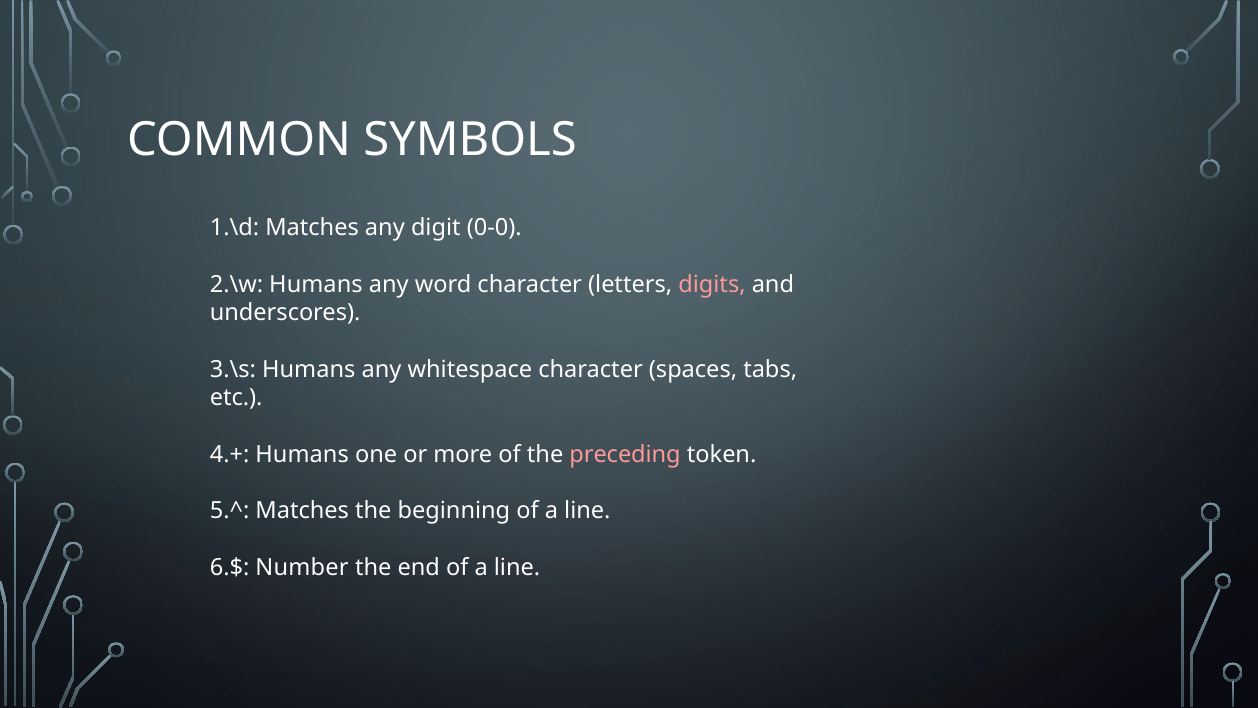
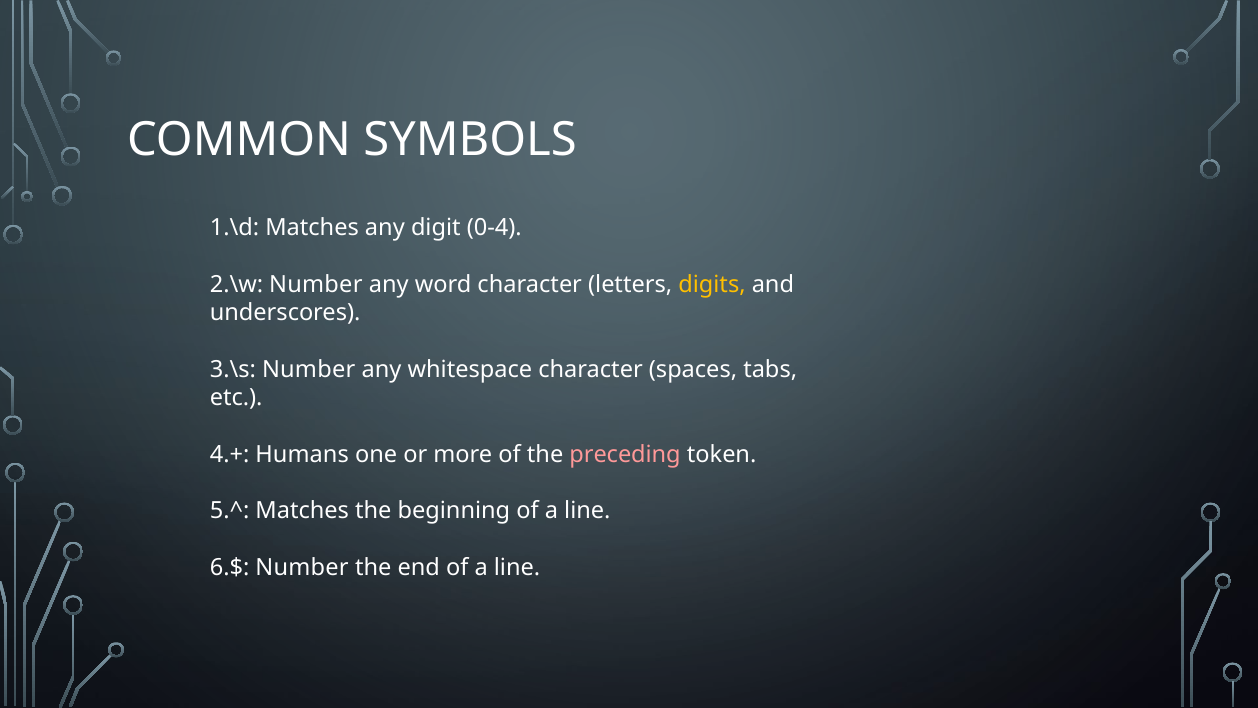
0-0: 0-0 -> 0-4 (494, 228)
Humans: Humans -> Number (316, 284)
digits colour: pink -> yellow (712, 284)
Humans: Humans -> Number (309, 369)
